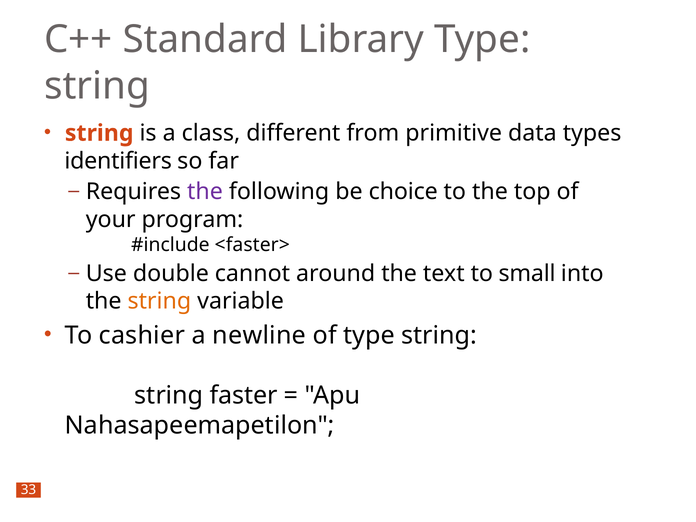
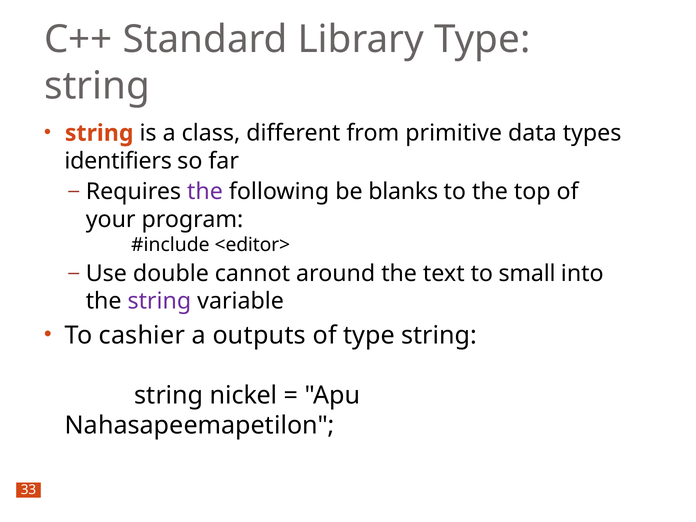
choice: choice -> blanks (403, 192)
<faster>: <faster> -> <editor> (252, 245)
string colour: orange -> purple (159, 301)
newline: newline -> outputs (259, 335)
faster: faster -> nickel (244, 396)
